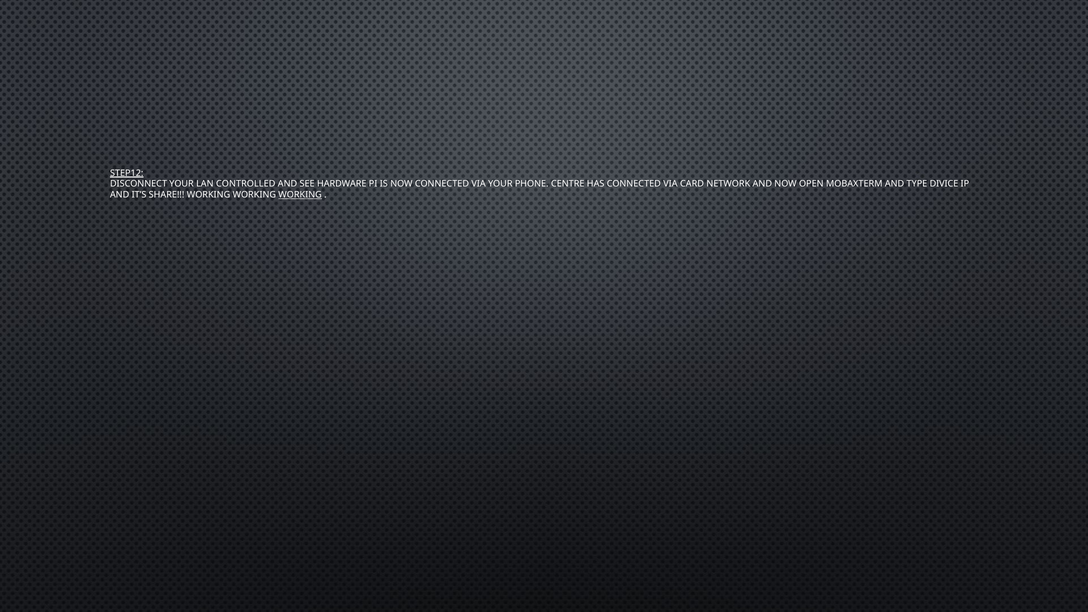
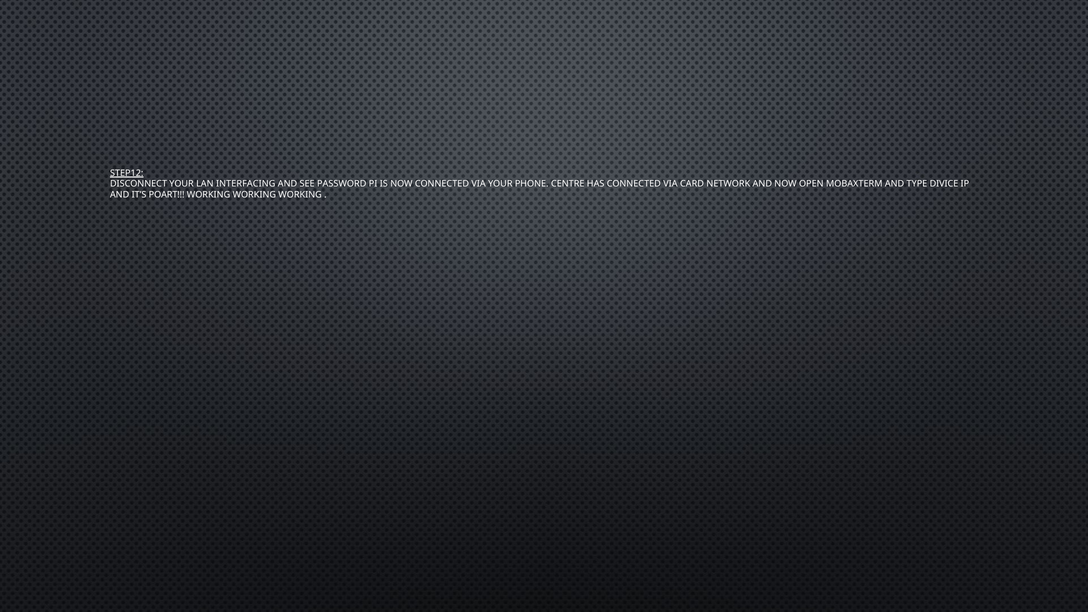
CONTROLLED: CONTROLLED -> INTERFACING (246, 184)
HARDWARE: HARDWARE -> PASSWORD (342, 184)
SHARE: SHARE -> POART (167, 195)
WORKING underline: present -> none (300, 195)
